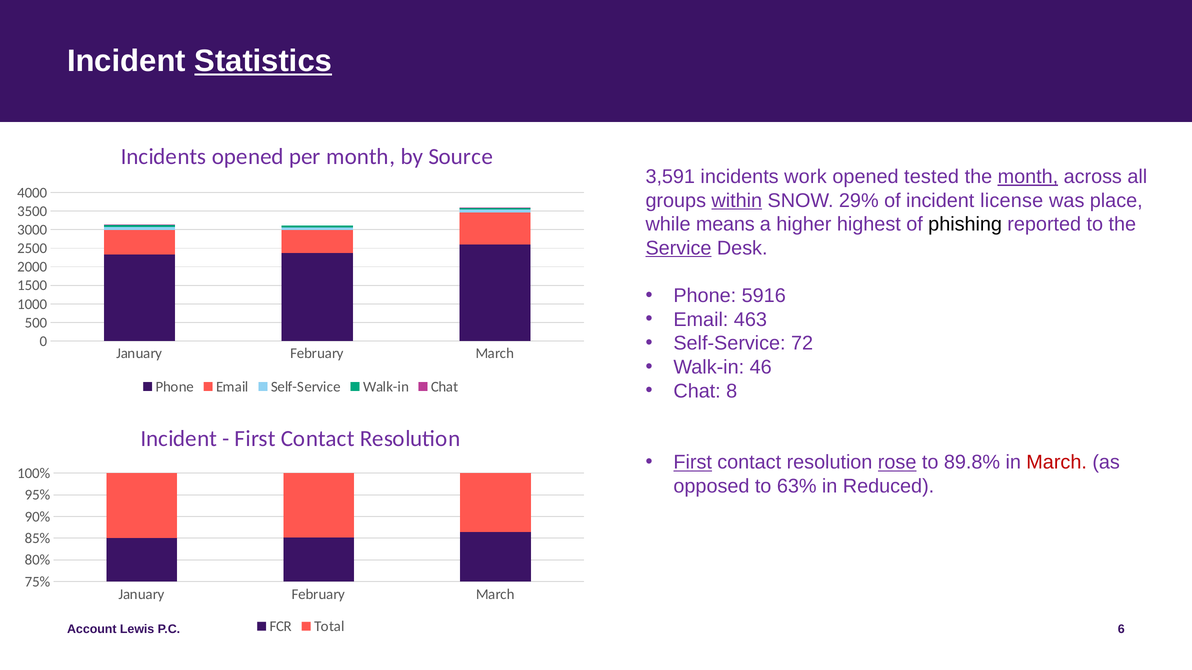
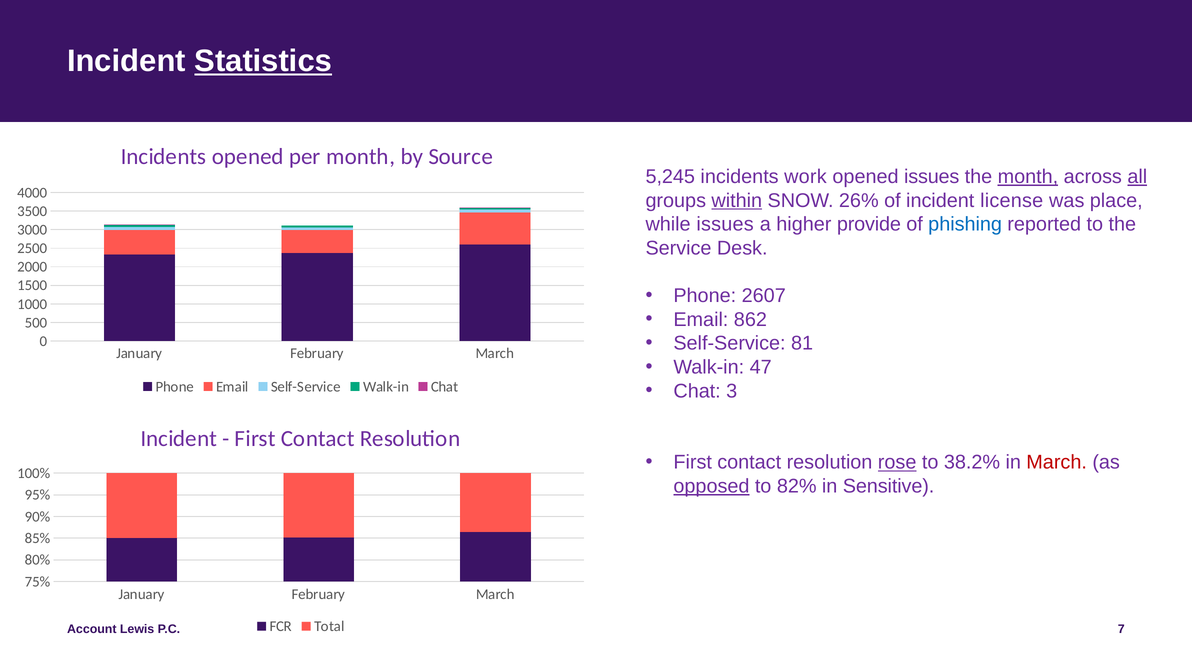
3,591: 3,591 -> 5,245 (670, 177)
opened tested: tested -> issues (932, 177)
all underline: none -> present (1137, 177)
29%: 29% -> 26% (859, 201)
while means: means -> issues (725, 224)
highest: highest -> provide (869, 224)
phishing colour: black -> blue (965, 224)
Service underline: present -> none (679, 248)
5916: 5916 -> 2607 (764, 296)
463: 463 -> 862 (750, 320)
72: 72 -> 81 (802, 344)
46: 46 -> 47 (761, 367)
8: 8 -> 3 (732, 391)
First underline: present -> none (693, 463)
89.8%: 89.8% -> 38.2% (972, 463)
opposed underline: none -> present (711, 487)
63%: 63% -> 82% (797, 487)
Reduced: Reduced -> Sensitive (889, 487)
6: 6 -> 7 (1121, 630)
